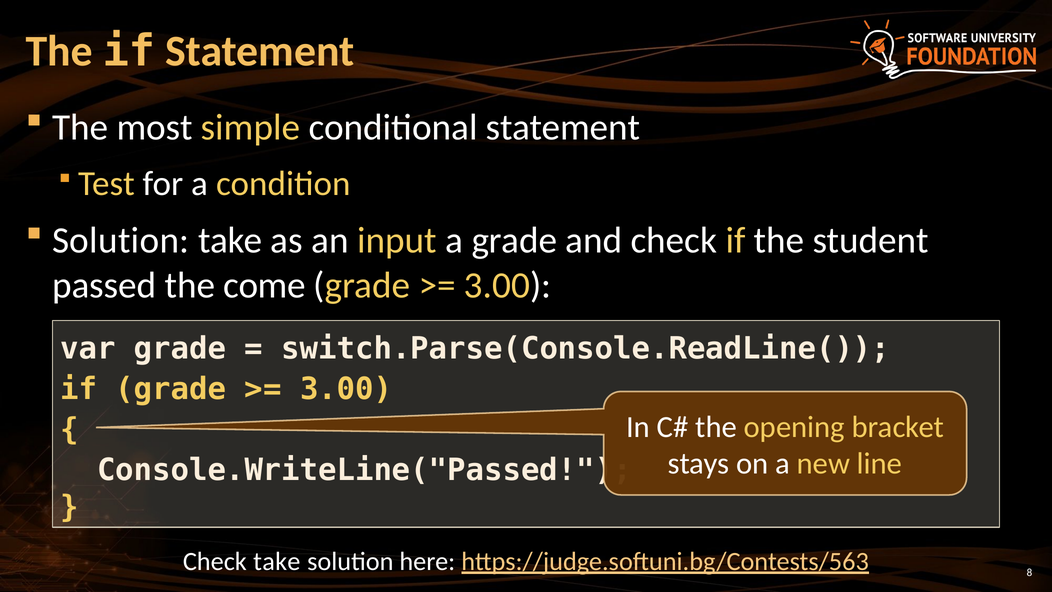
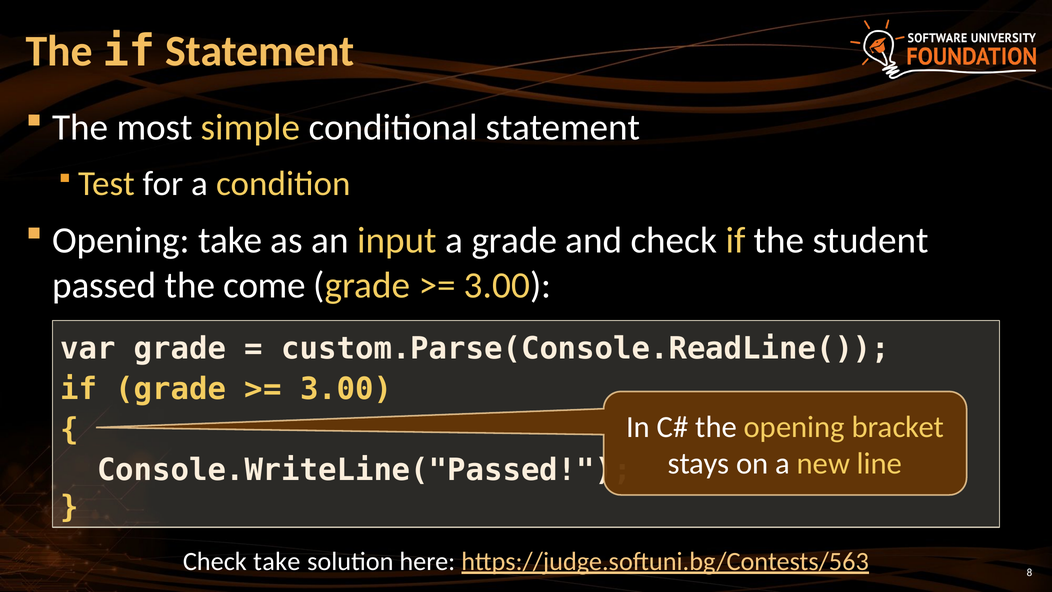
Solution: Solution -> Opening (121, 241)
switch.Parse(Console.ReadLine(: switch.Parse(Console.ReadLine( -> custom.Parse(Console.ReadLine( (586, 349)
